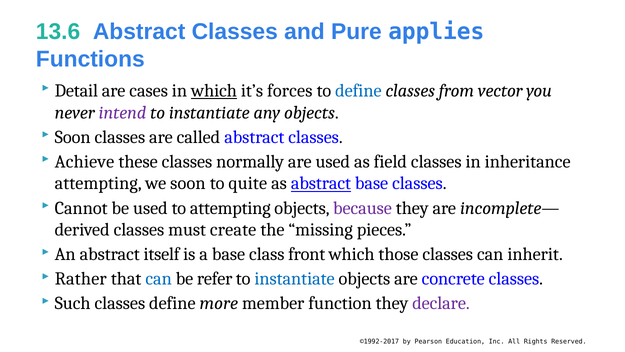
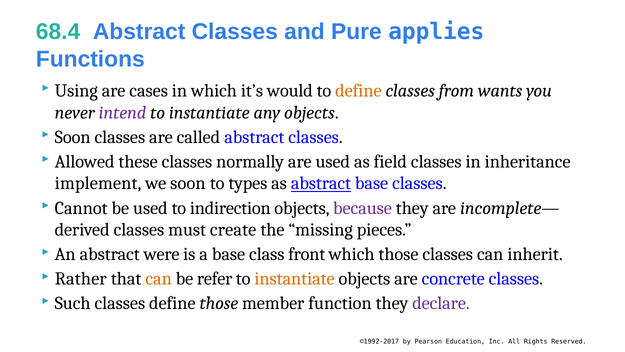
13.6: 13.6 -> 68.4 (58, 32)
Detail: Detail -> Using (76, 90)
which underline: present -> none (214, 90)
forces: forces -> would (290, 90)
define colour: blue -> orange (358, 90)
vector: vector -> wants (500, 90)
Achieve: Achieve -> Allowed (85, 161)
attempting: attempting -> implement (98, 183)
quite: quite -> types (248, 183)
to attempting: attempting -> indirection (230, 208)
itself: itself -> were (162, 254)
can colour: blue -> orange (159, 279)
instantiate colour: blue -> orange (295, 279)
define more: more -> those (219, 303)
